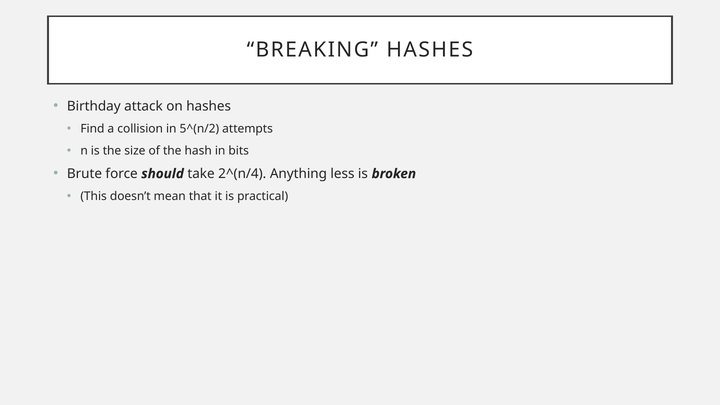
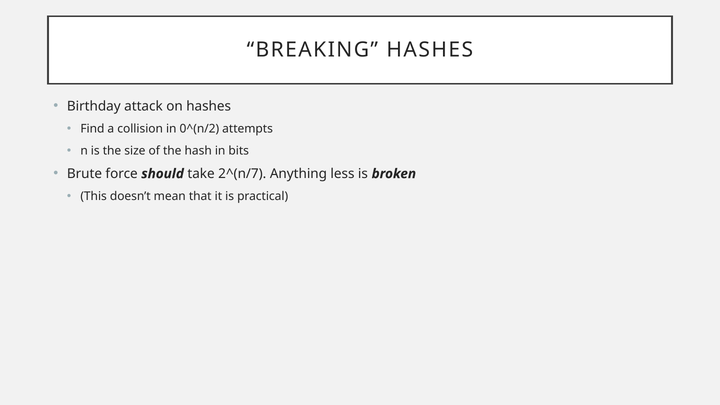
5^(n/2: 5^(n/2 -> 0^(n/2 (199, 129)
2^(n/4: 2^(n/4 -> 2^(n/7 (242, 174)
